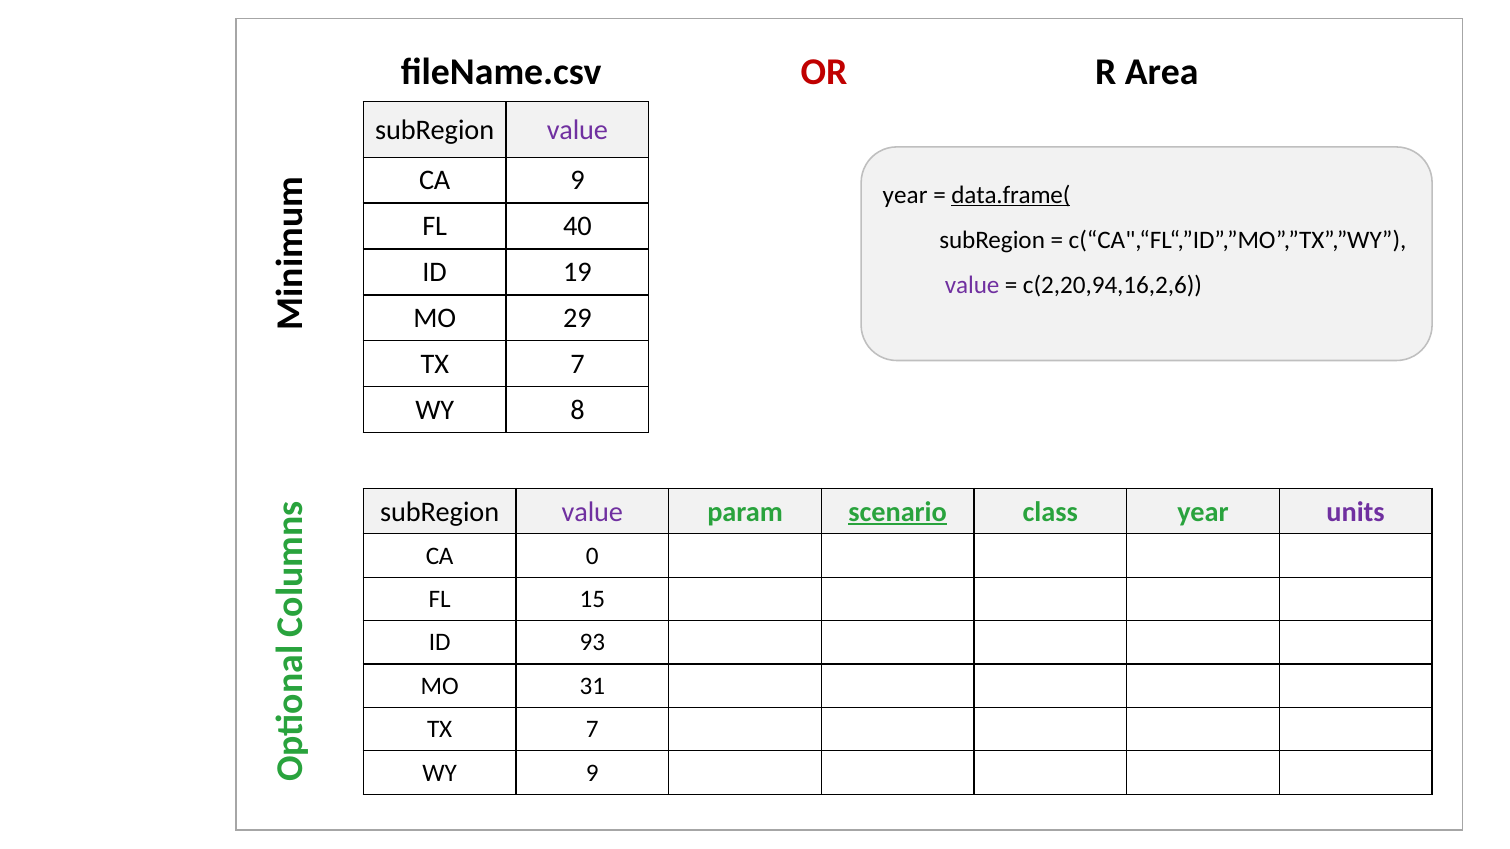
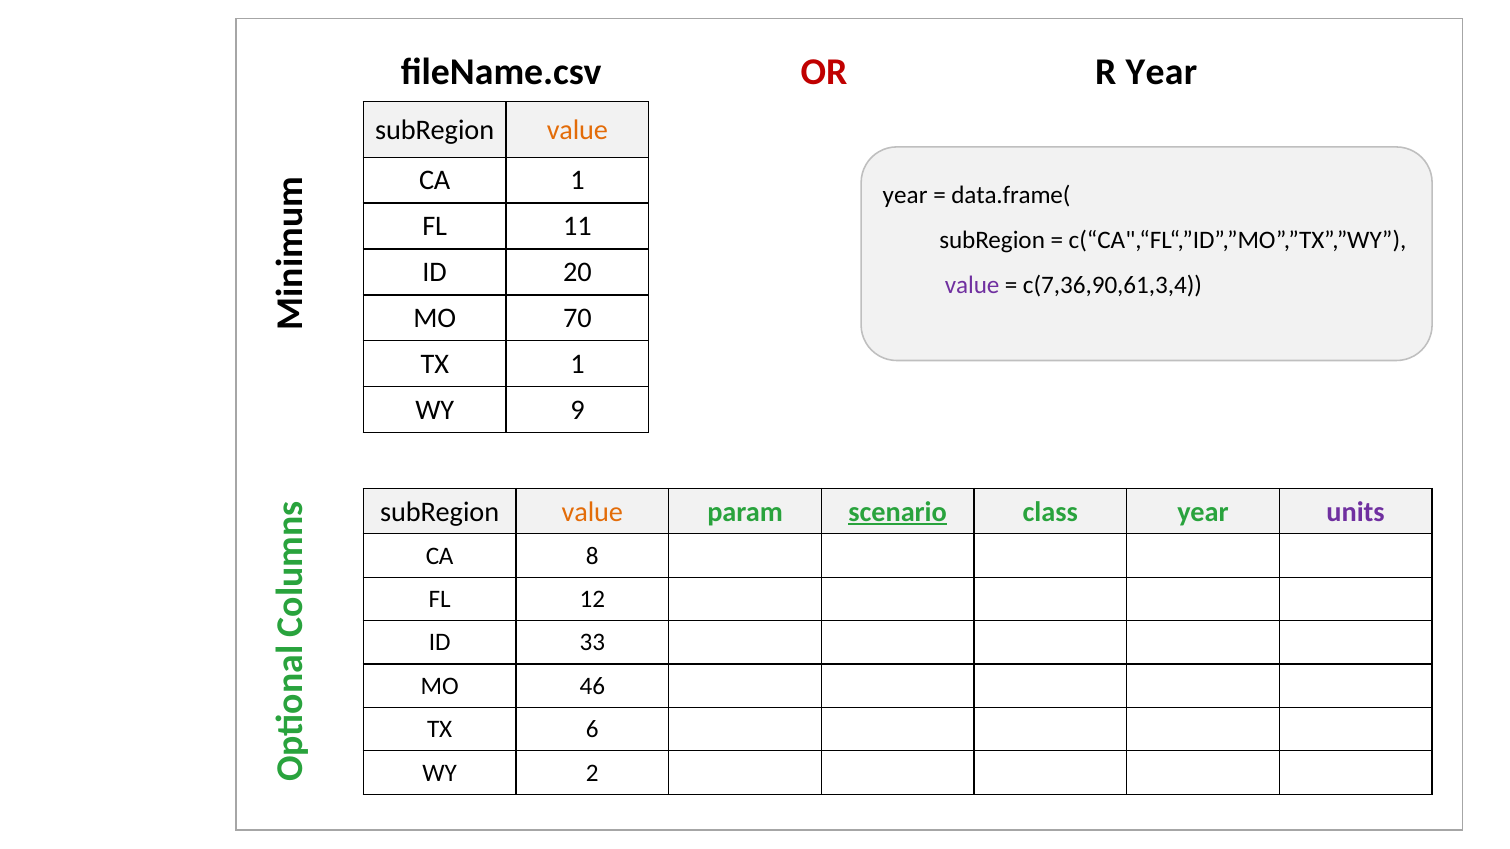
R Area: Area -> Year (1161, 73)
value colour: purple -> orange (577, 130)
CA 9: 9 -> 1 (577, 181)
data.frame( underline: present -> none (1011, 195)
40: 40 -> 11 (577, 226)
19: 19 -> 20 (577, 272)
c(2,20,94,16,2,6: c(2,20,94,16,2,6 -> c(7,36,90,61,3,4 (1112, 285)
29: 29 -> 70 (577, 318)
7: 7 -> 1 (577, 364)
8: 8 -> 9 (577, 410)
value colour: purple -> orange (592, 512)
0: 0 -> 8 (592, 556)
15: 15 -> 12 (592, 599)
93: 93 -> 33 (592, 643)
31: 31 -> 46 (592, 686)
7: 7 -> 6 (592, 730)
WY 9: 9 -> 2 (592, 773)
